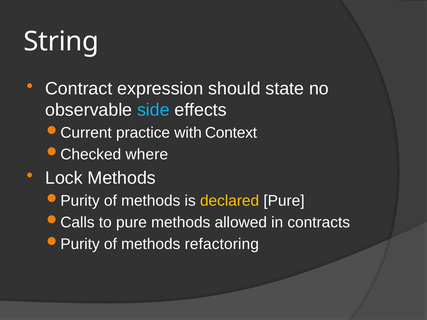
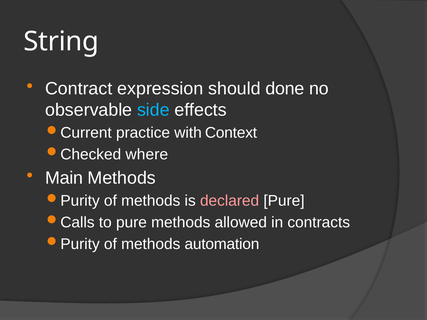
state: state -> done (285, 89)
Lock: Lock -> Main (64, 178)
declared colour: yellow -> pink (230, 201)
refactoring: refactoring -> automation (222, 244)
